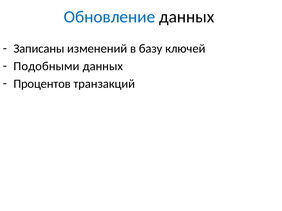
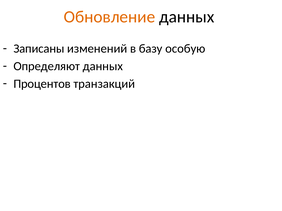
Обновление colour: blue -> orange (109, 17)
ключей: ключей -> особую (185, 49)
Подобными: Подобными -> Определяют (47, 66)
